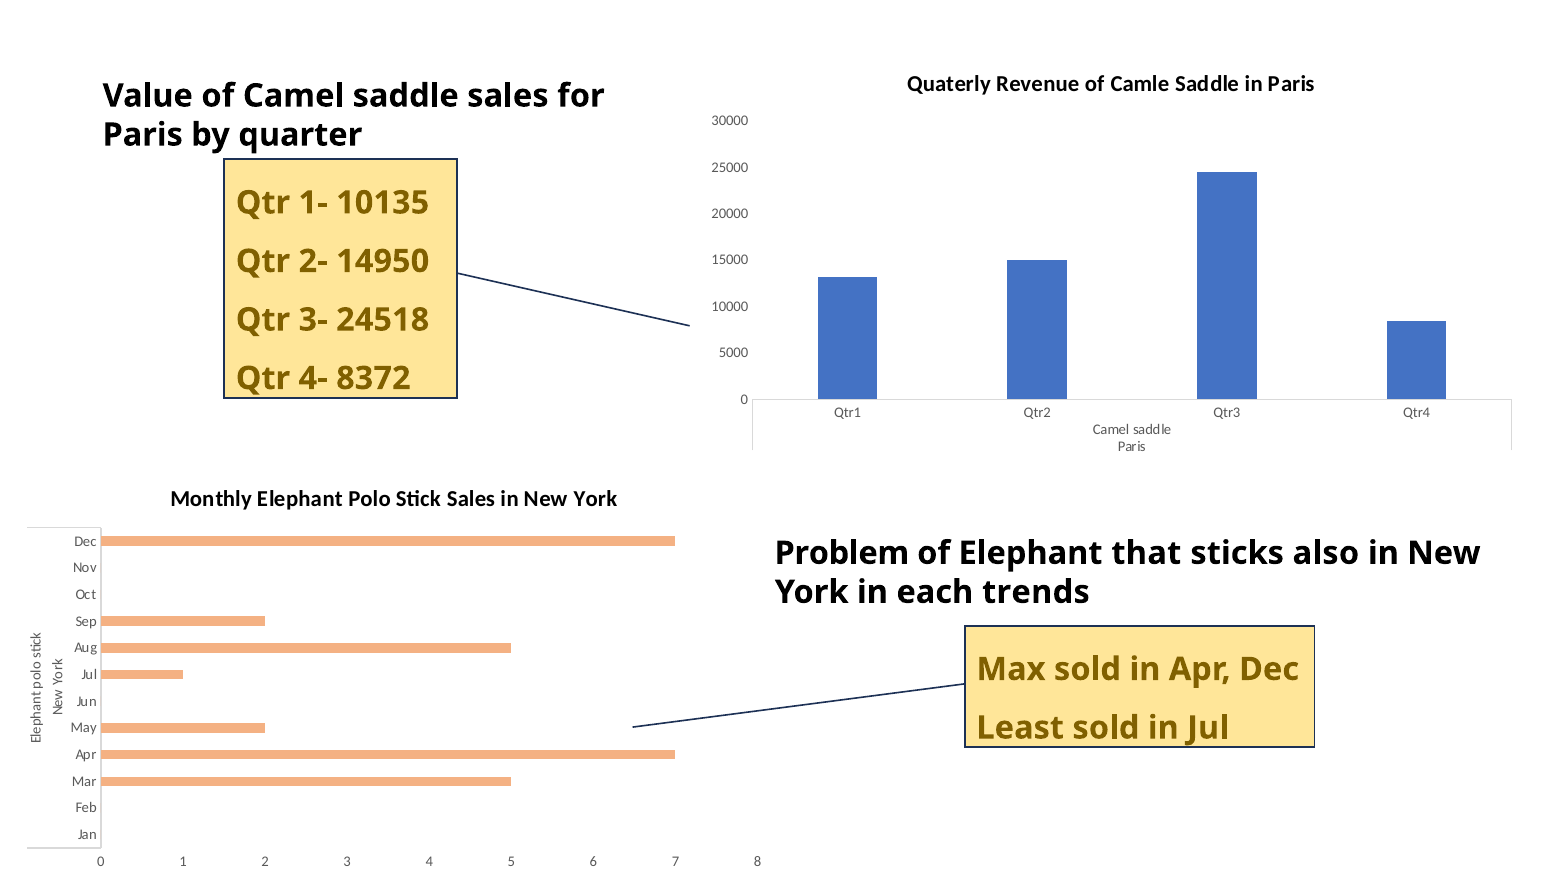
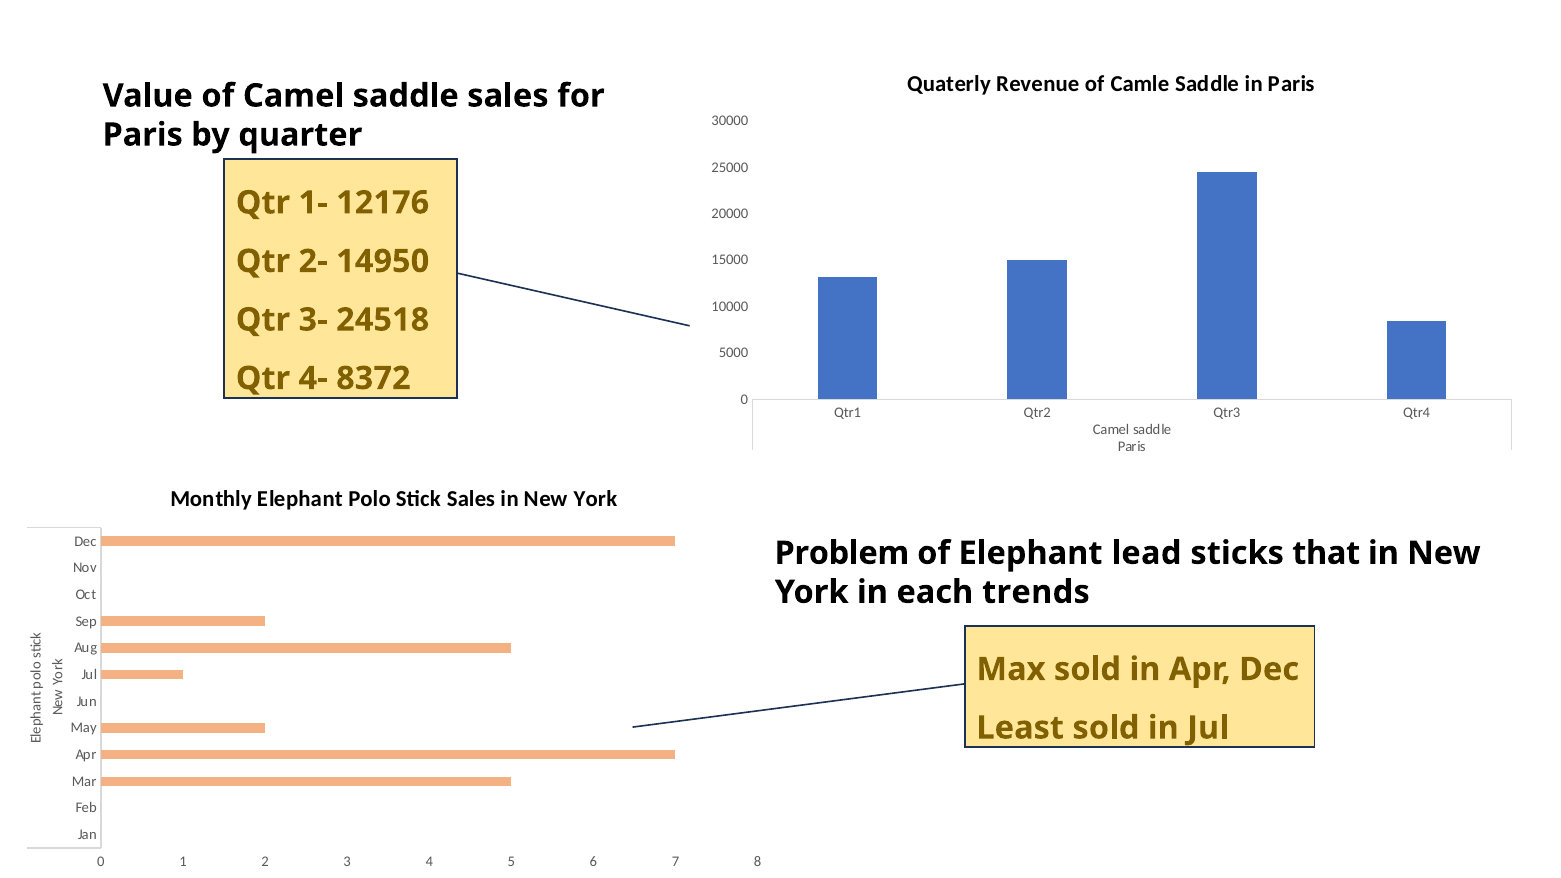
10135: 10135 -> 12176 (383, 203)
that: that -> lead (1146, 553)
also: also -> that (1326, 553)
